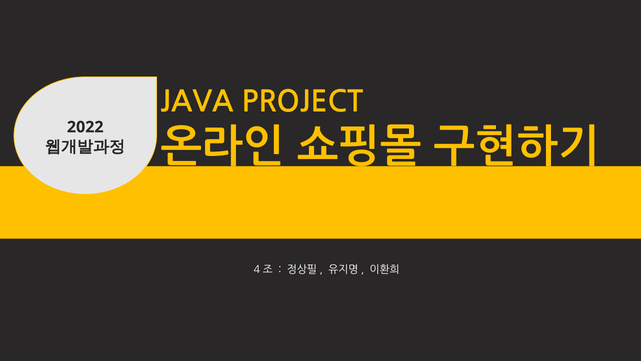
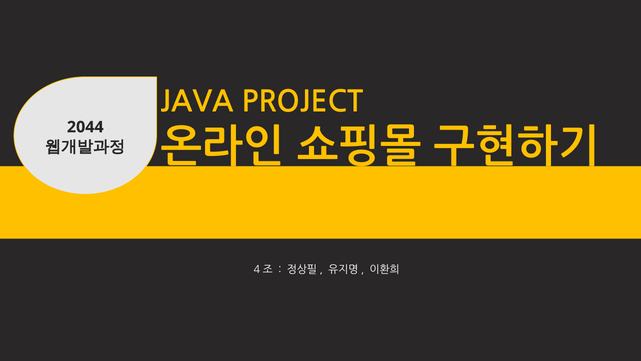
2022: 2022 -> 2044 (85, 127)
